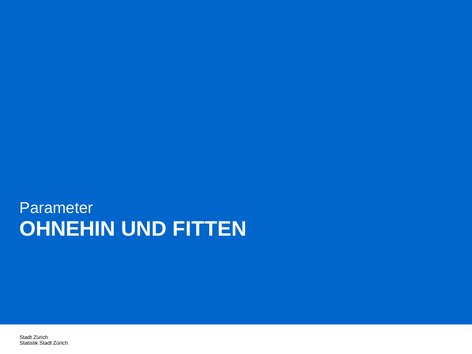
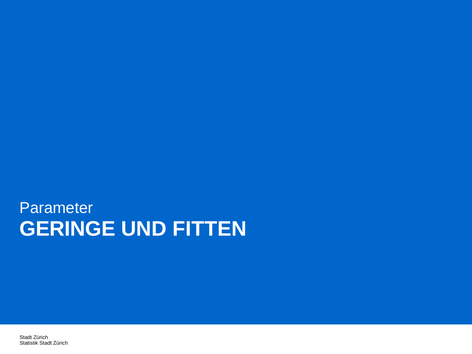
OHNEHIN: OHNEHIN -> GERINGE (68, 229)
